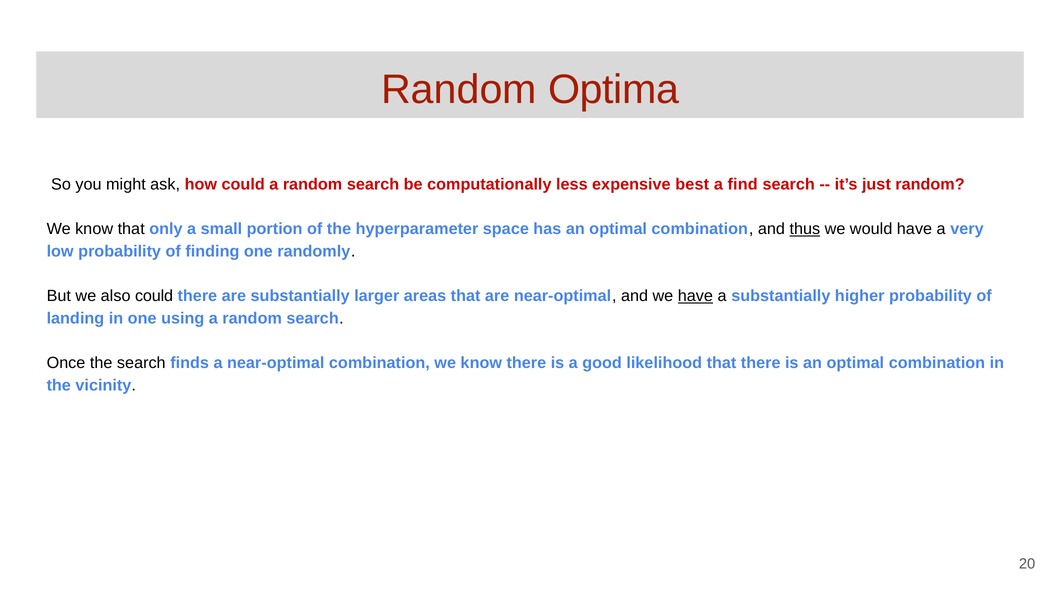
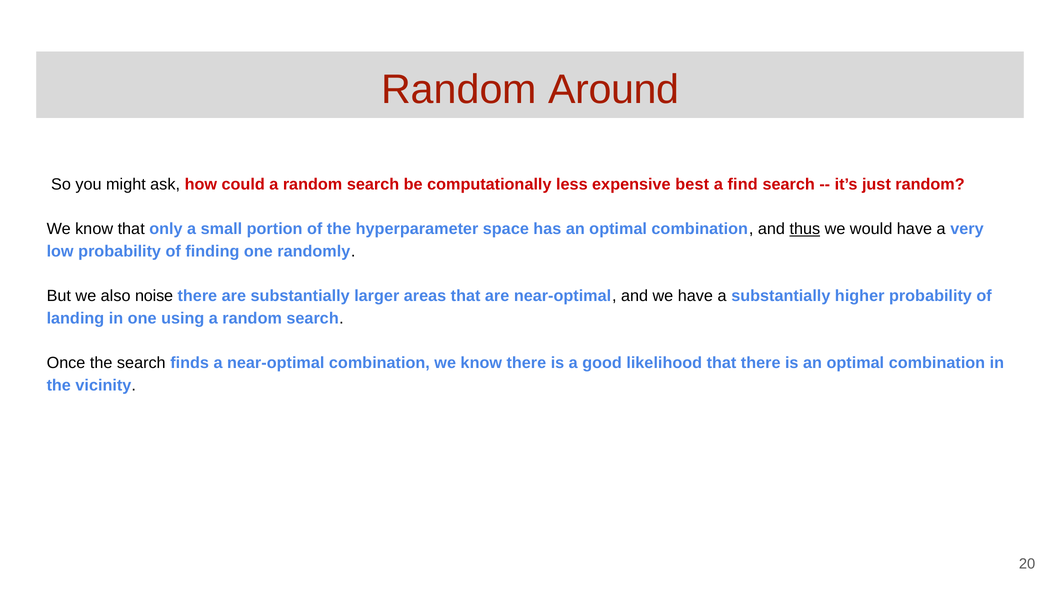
Optima: Optima -> Around (614, 90)
also could: could -> noise (154, 296)
have underline: present -> none (695, 296)
